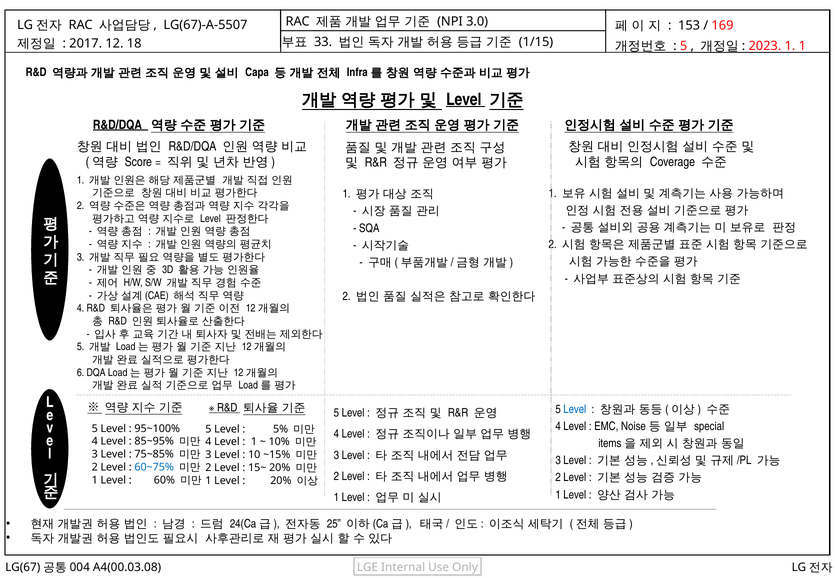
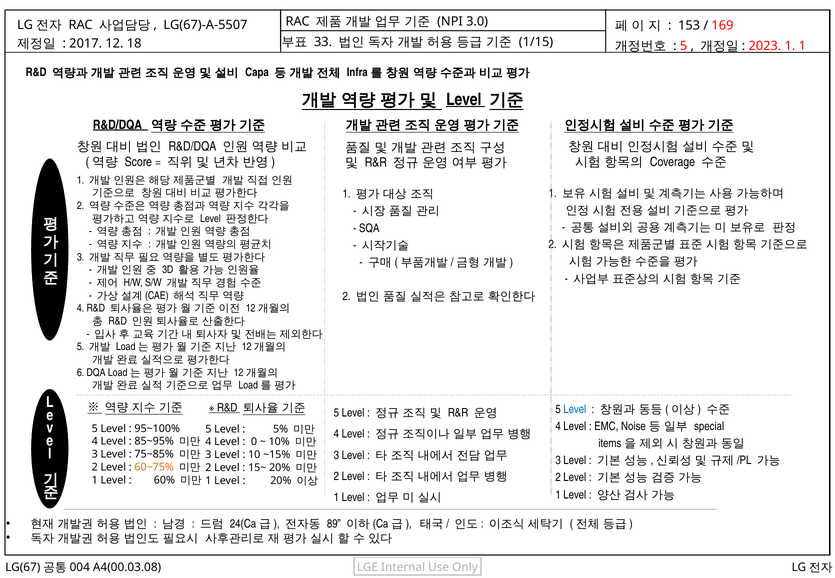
1: 1 -> 0 (254, 442)
60~75% colour: blue -> orange (154, 467)
25: 25 -> 89 (334, 524)
